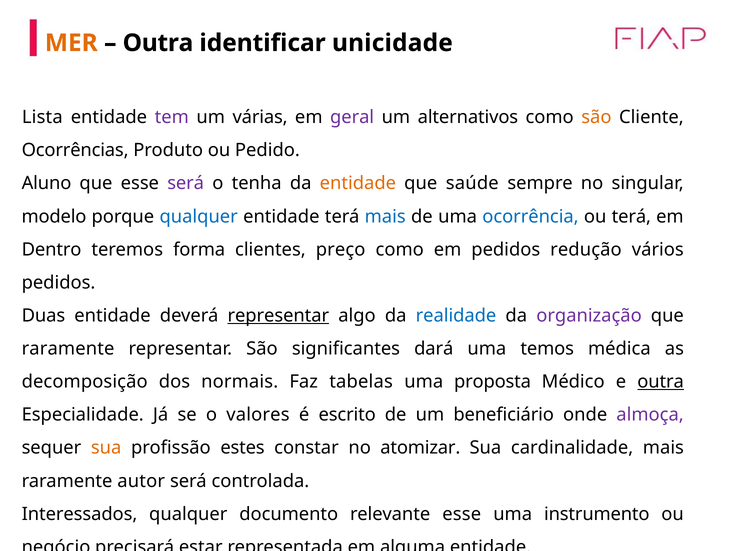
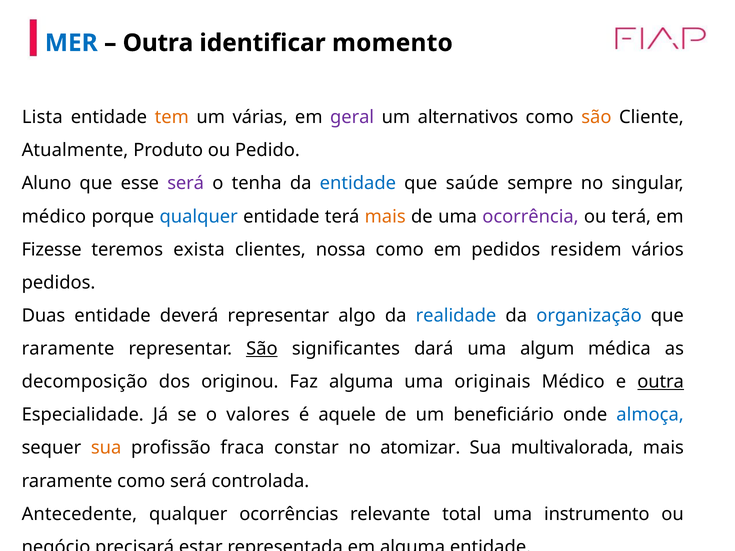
MER colour: orange -> blue (71, 43)
unicidade: unicidade -> momento (392, 43)
tem colour: purple -> orange (172, 117)
Ocorrências: Ocorrências -> Atualmente (75, 150)
entidade colour: orange -> blue (358, 184)
modelo: modelo -> médico (54, 217)
mais colour: blue -> orange (385, 217)
ocorrência colour: blue -> purple (530, 217)
Dentro: Dentro -> Fizesse (52, 250)
forma: forma -> exista (199, 250)
preço: preço -> nossa (341, 250)
redução: redução -> residem (586, 250)
representar underline: present -> none (278, 316)
organização colour: purple -> blue (589, 316)
São underline: none -> present (262, 349)
temos: temos -> algum (547, 349)
normais: normais -> originou (240, 382)
Faz tabelas: tabelas -> alguma (361, 382)
proposta: proposta -> originais (492, 382)
escrito: escrito -> aquele (347, 415)
almoça colour: purple -> blue (650, 415)
estes: estes -> fraca (242, 448)
cardinalidade: cardinalidade -> multivalorada (572, 448)
raramente autor: autor -> como (141, 481)
Interessados: Interessados -> Antecedente (79, 514)
documento: documento -> ocorrências (289, 514)
relevante esse: esse -> total (462, 514)
